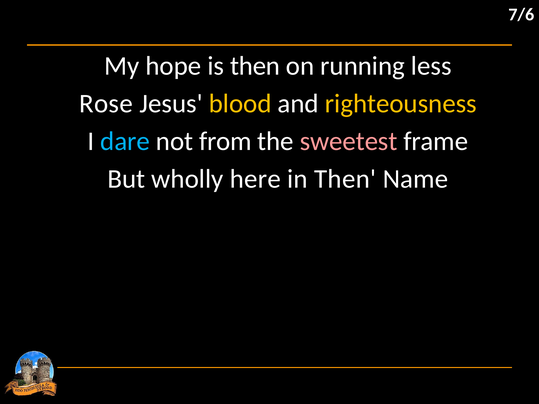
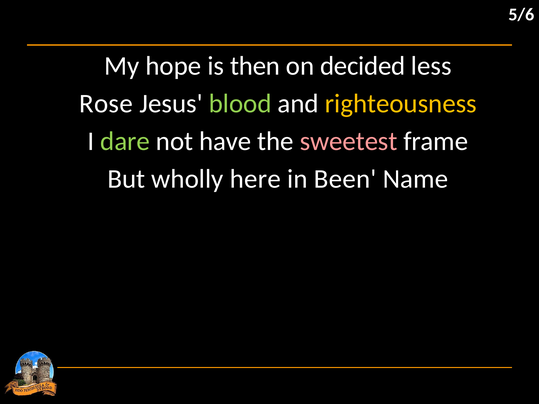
7/6: 7/6 -> 5/6 (521, 15)
running: running -> decided (363, 66)
blood colour: yellow -> light green (240, 104)
dare colour: light blue -> light green (125, 141)
from: from -> have (225, 141)
in Then: Then -> Been (345, 179)
